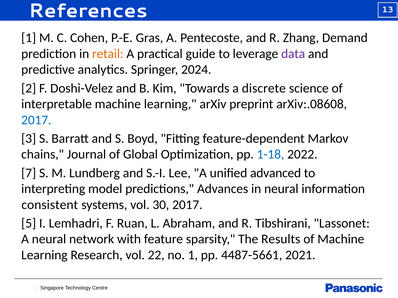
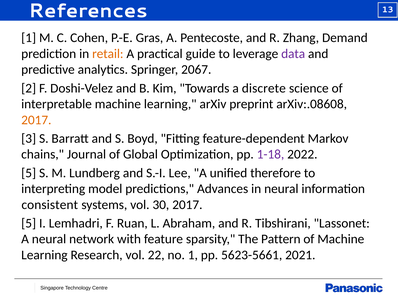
2024: 2024 -> 2067 (196, 70)
2017 colour: blue -> orange (36, 120)
1-18 colour: blue -> purple (271, 155)
7: 7 -> 5 (29, 173)
advanced: advanced -> therefore (276, 173)
Results: Results -> Pattern (281, 240)
4487-5661: 4487-5661 -> 5623-5661 (252, 255)
